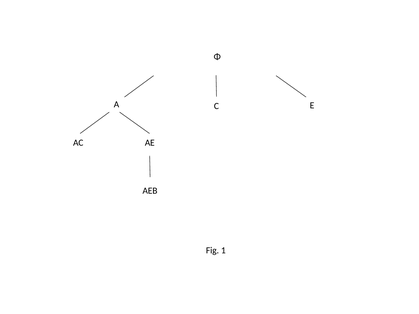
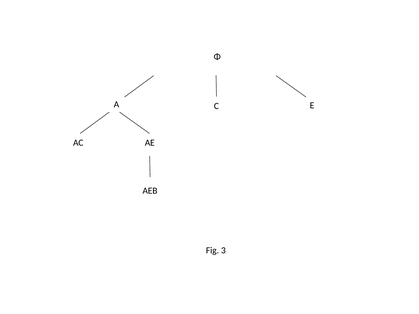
1: 1 -> 3 (223, 251)
